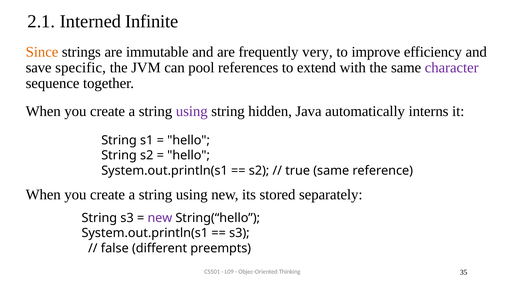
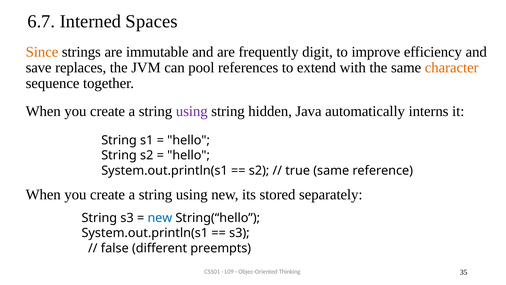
2.1: 2.1 -> 6.7 (41, 21)
Infinite: Infinite -> Spaces (152, 21)
very: very -> digit (318, 52)
specific: specific -> replaces (81, 68)
character colour: purple -> orange (452, 68)
new colour: purple -> blue (160, 218)
